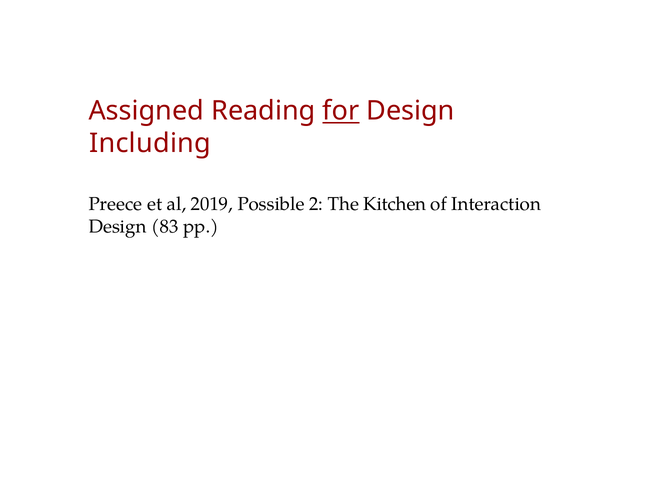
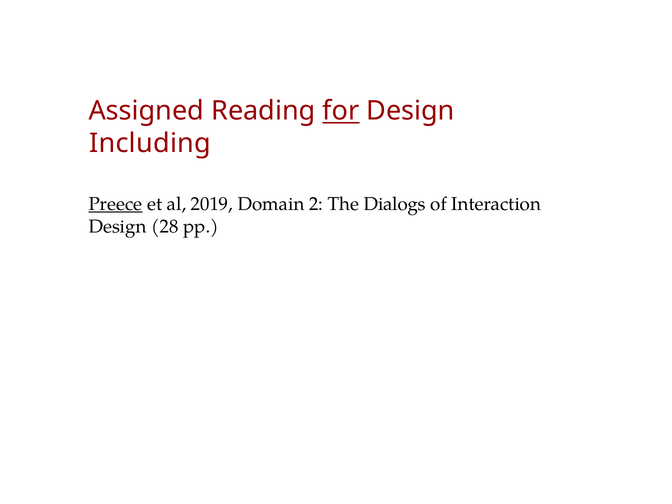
Preece underline: none -> present (116, 204)
Possible: Possible -> Domain (271, 204)
Kitchen: Kitchen -> Dialogs (395, 204)
83: 83 -> 28 (165, 226)
